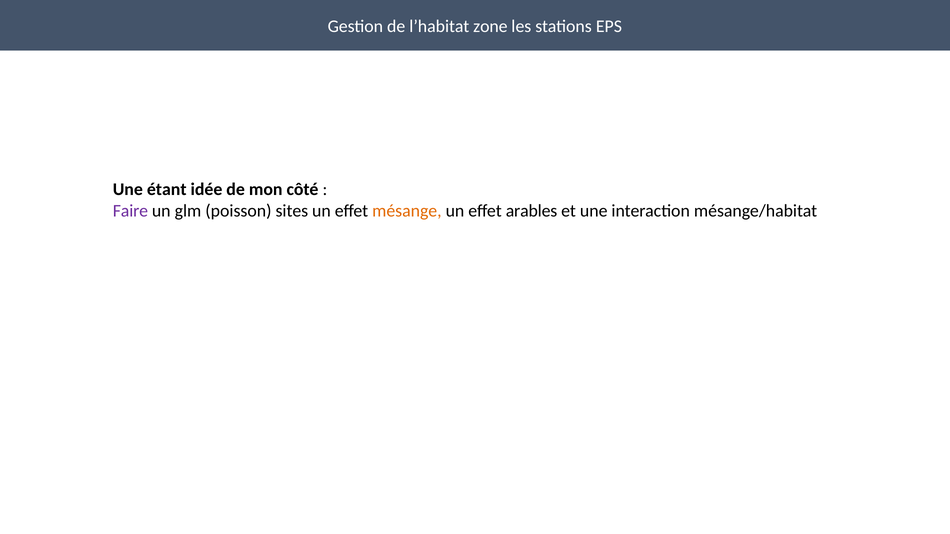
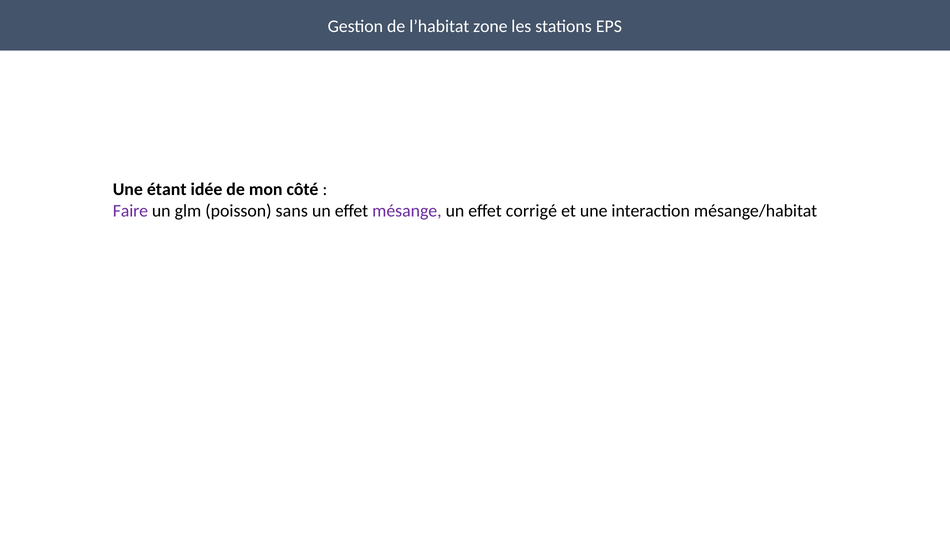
sites: sites -> sans (292, 211)
mésange colour: orange -> purple (407, 211)
arables: arables -> corrigé (531, 211)
